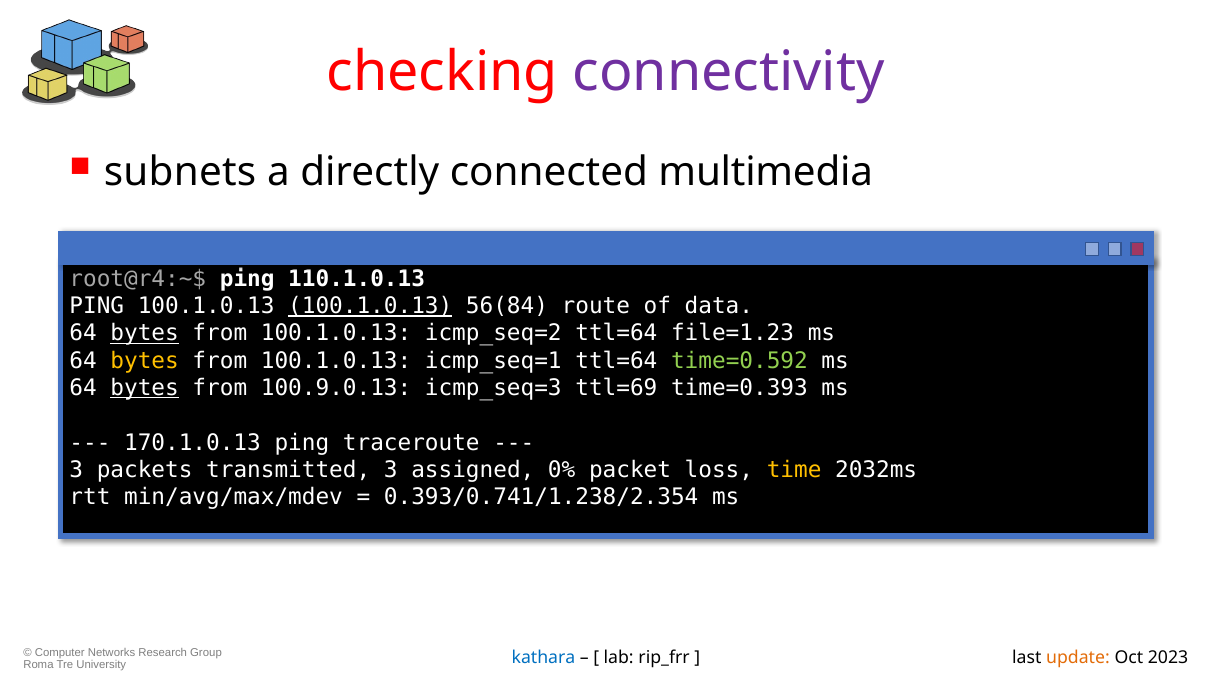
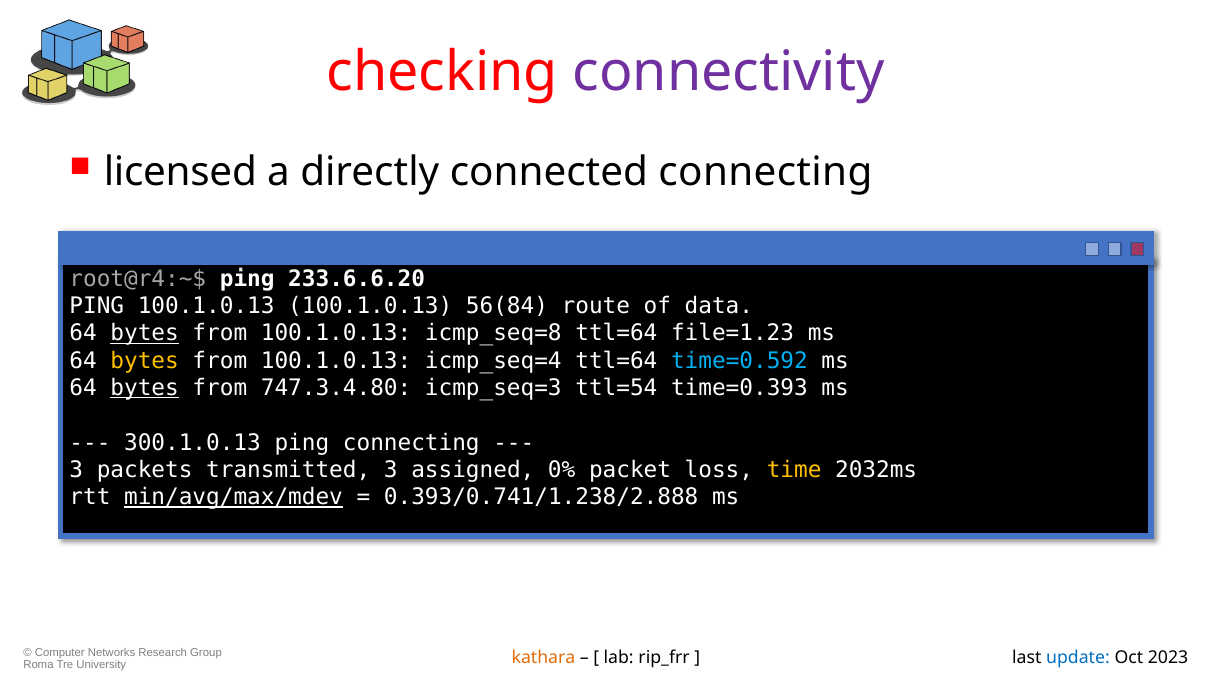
subnets: subnets -> licensed (180, 172)
connected multimedia: multimedia -> connecting (765, 172)
110.1.0.13: 110.1.0.13 -> 233.6.6.20 (357, 279)
100.1.0.13 underline: present -> none (370, 306)
icmp_seq=2: icmp_seq=2 -> icmp_seq=8 (493, 333)
icmp_seq=1: icmp_seq=1 -> icmp_seq=4 (493, 361)
time=0.592 colour: light green -> light blue (739, 361)
100.9.0.13: 100.9.0.13 -> 747.3.4.80 (336, 388)
ttl=69: ttl=69 -> ttl=54 (616, 388)
170.1.0.13: 170.1.0.13 -> 300.1.0.13 (192, 442)
ping traceroute: traceroute -> connecting (411, 442)
min/avg/max/mdev underline: none -> present (234, 497)
0.393/0.741/1.238/2.354: 0.393/0.741/1.238/2.354 -> 0.393/0.741/1.238/2.888 (541, 497)
kathara colour: blue -> orange (543, 658)
update colour: orange -> blue (1078, 658)
